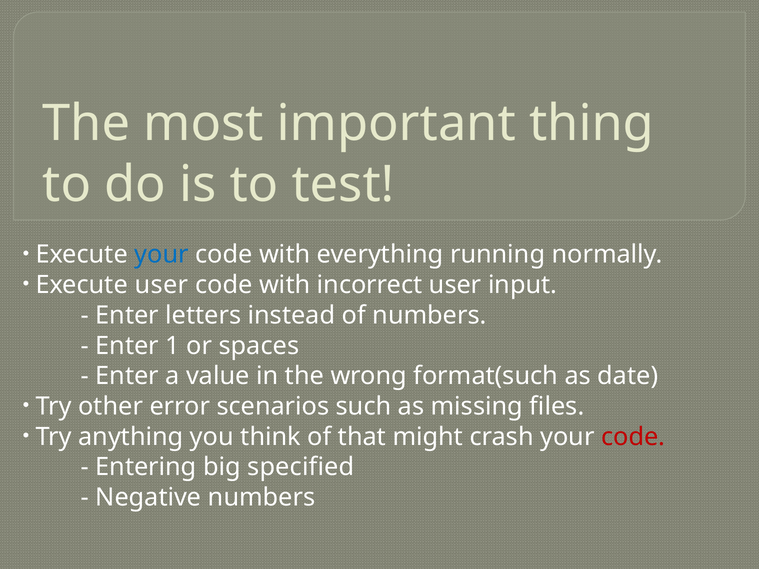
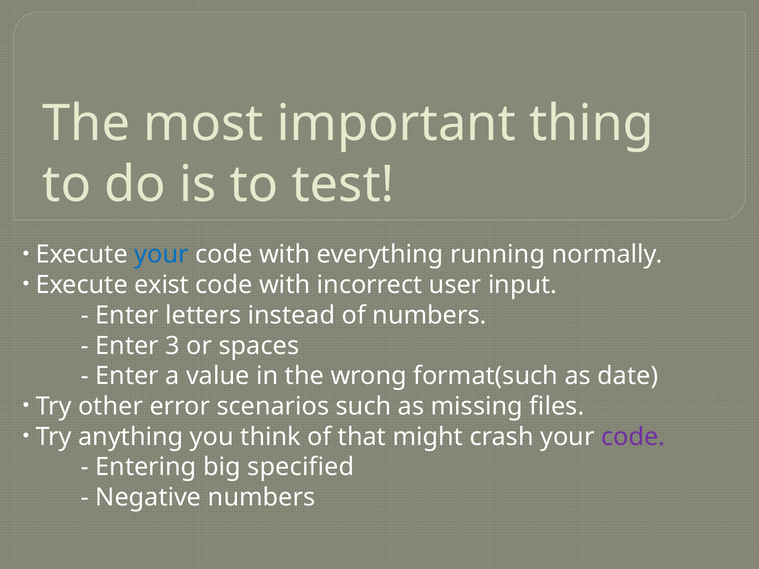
Execute user: user -> exist (162, 285)
1: 1 -> 3 (173, 346)
code colour: red -> purple (633, 437)
